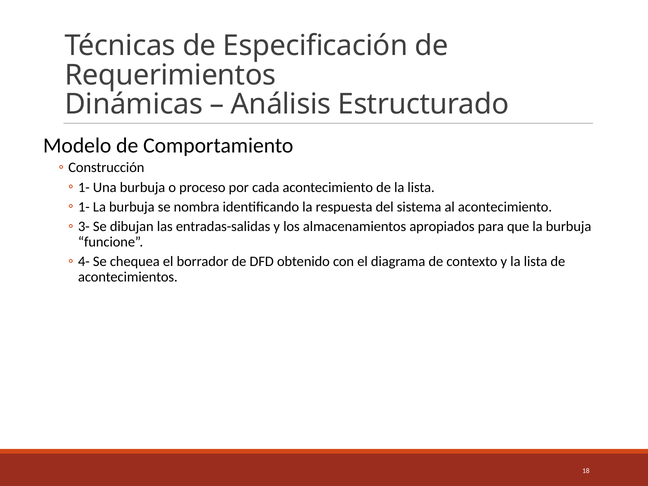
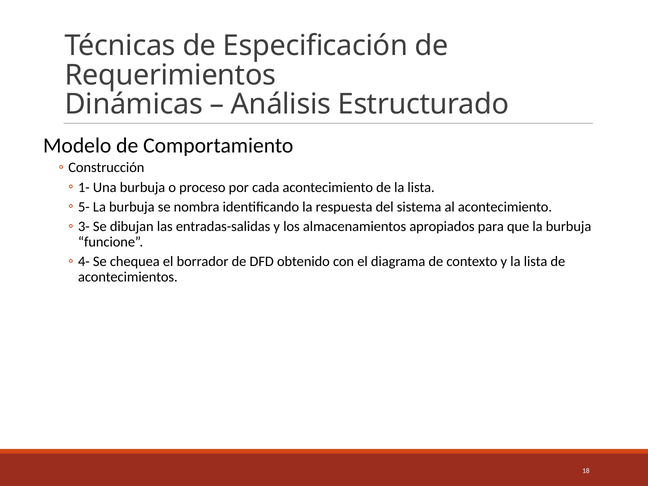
1-: 1- -> 5- (84, 207)
